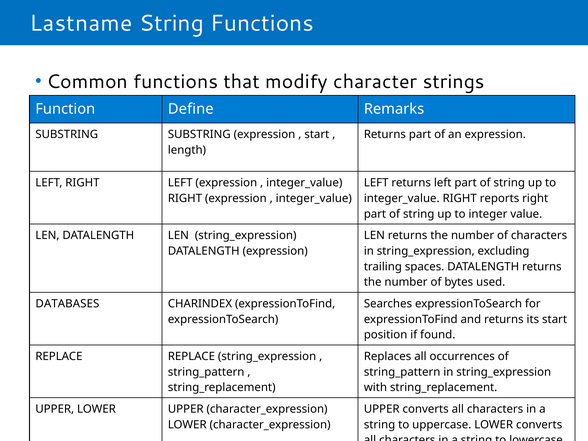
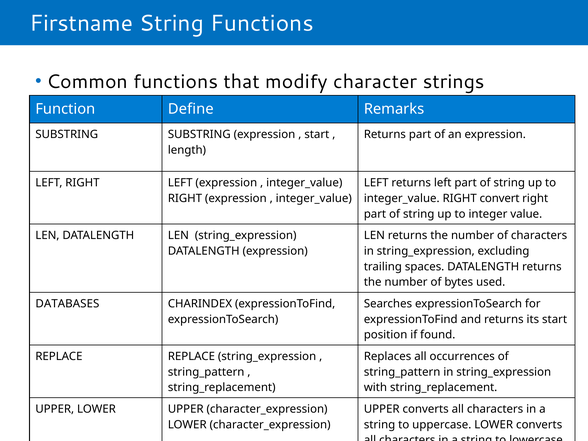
Lastname: Lastname -> Firstname (81, 23)
reports: reports -> convert (500, 198)
